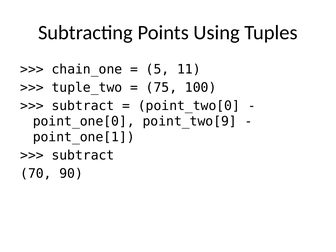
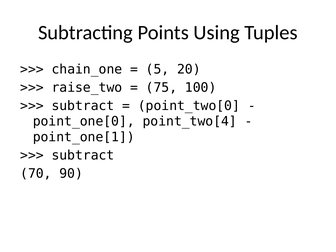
11: 11 -> 20 (189, 69)
tuple_two: tuple_two -> raise_two (87, 87)
point_two[9: point_two[9 -> point_two[4 (190, 121)
